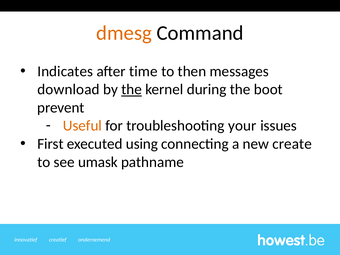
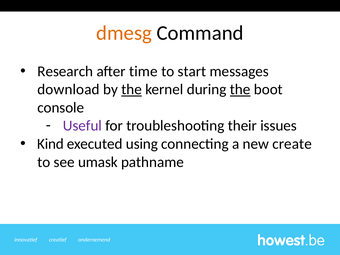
Indicates: Indicates -> Research (65, 71)
then: then -> start (192, 71)
the underline: none -> present (240, 89)
prevent: prevent -> console (61, 108)
Useful colour: orange -> purple (82, 126)
your: your -> their (242, 126)
First: First -> Kind (51, 144)
